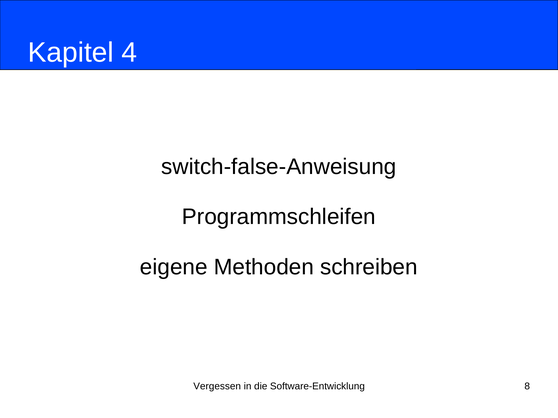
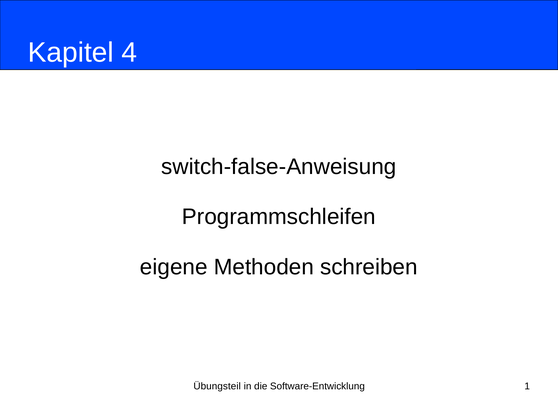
Vergessen: Vergessen -> Übungsteil (217, 387)
8: 8 -> 1 (527, 387)
